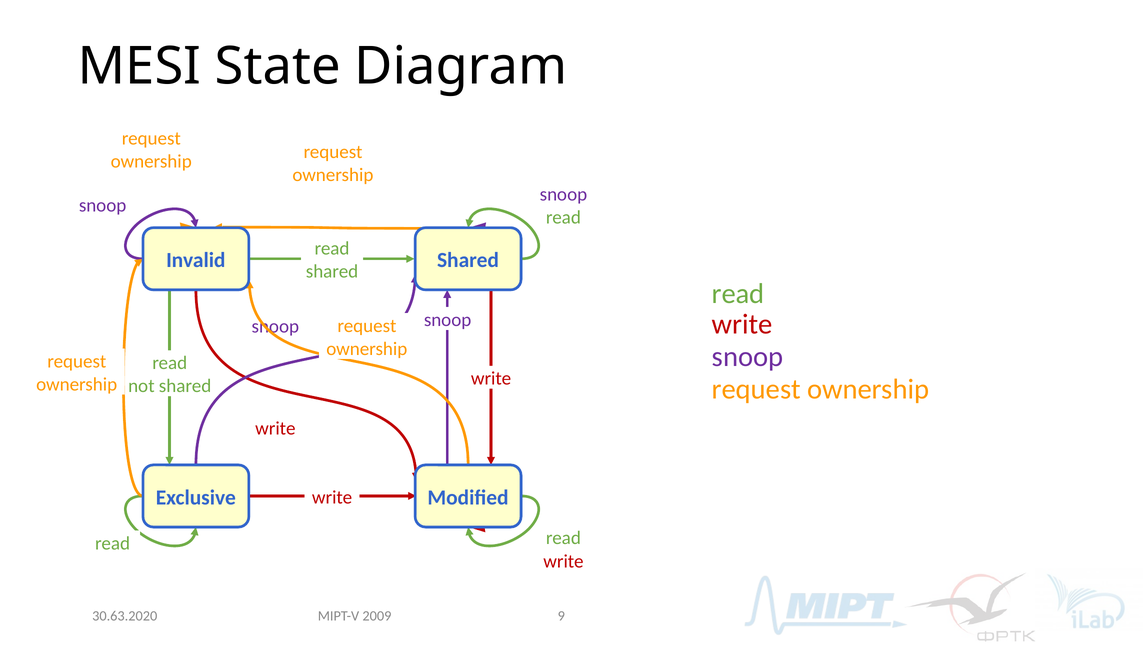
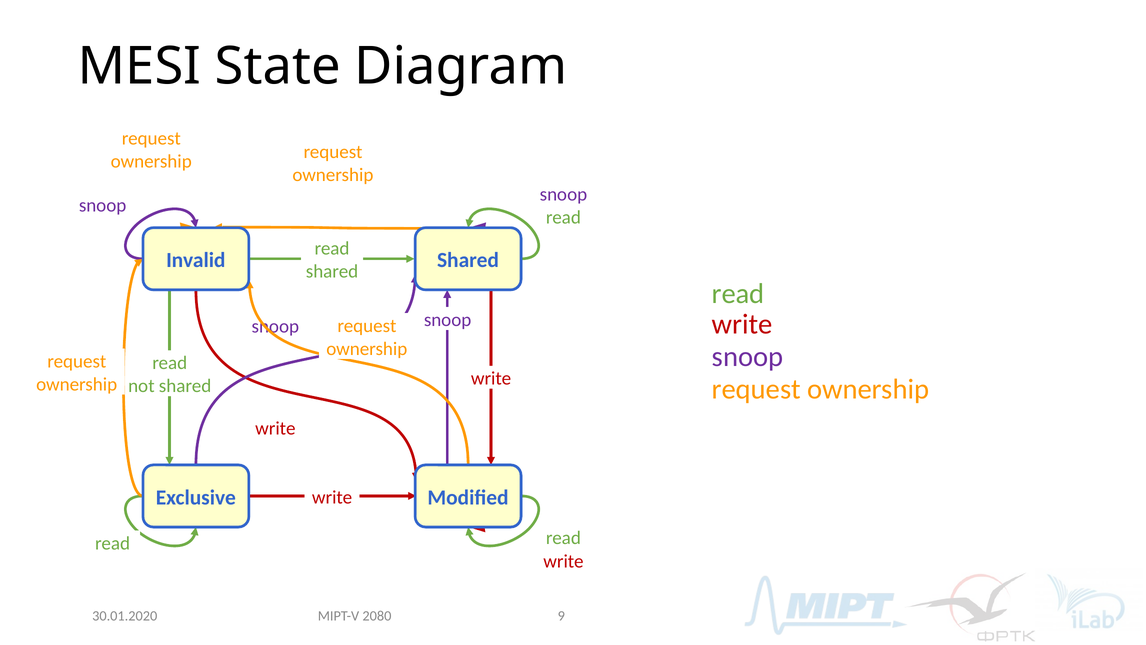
30.63.2020: 30.63.2020 -> 30.01.2020 (125, 616)
2009: 2009 -> 2080 (377, 616)
